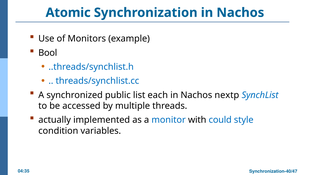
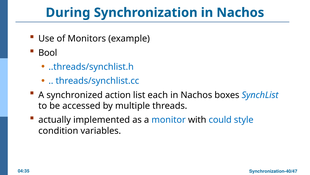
Atomic: Atomic -> During (68, 13)
public: public -> action (118, 95)
nextp: nextp -> boxes (227, 95)
